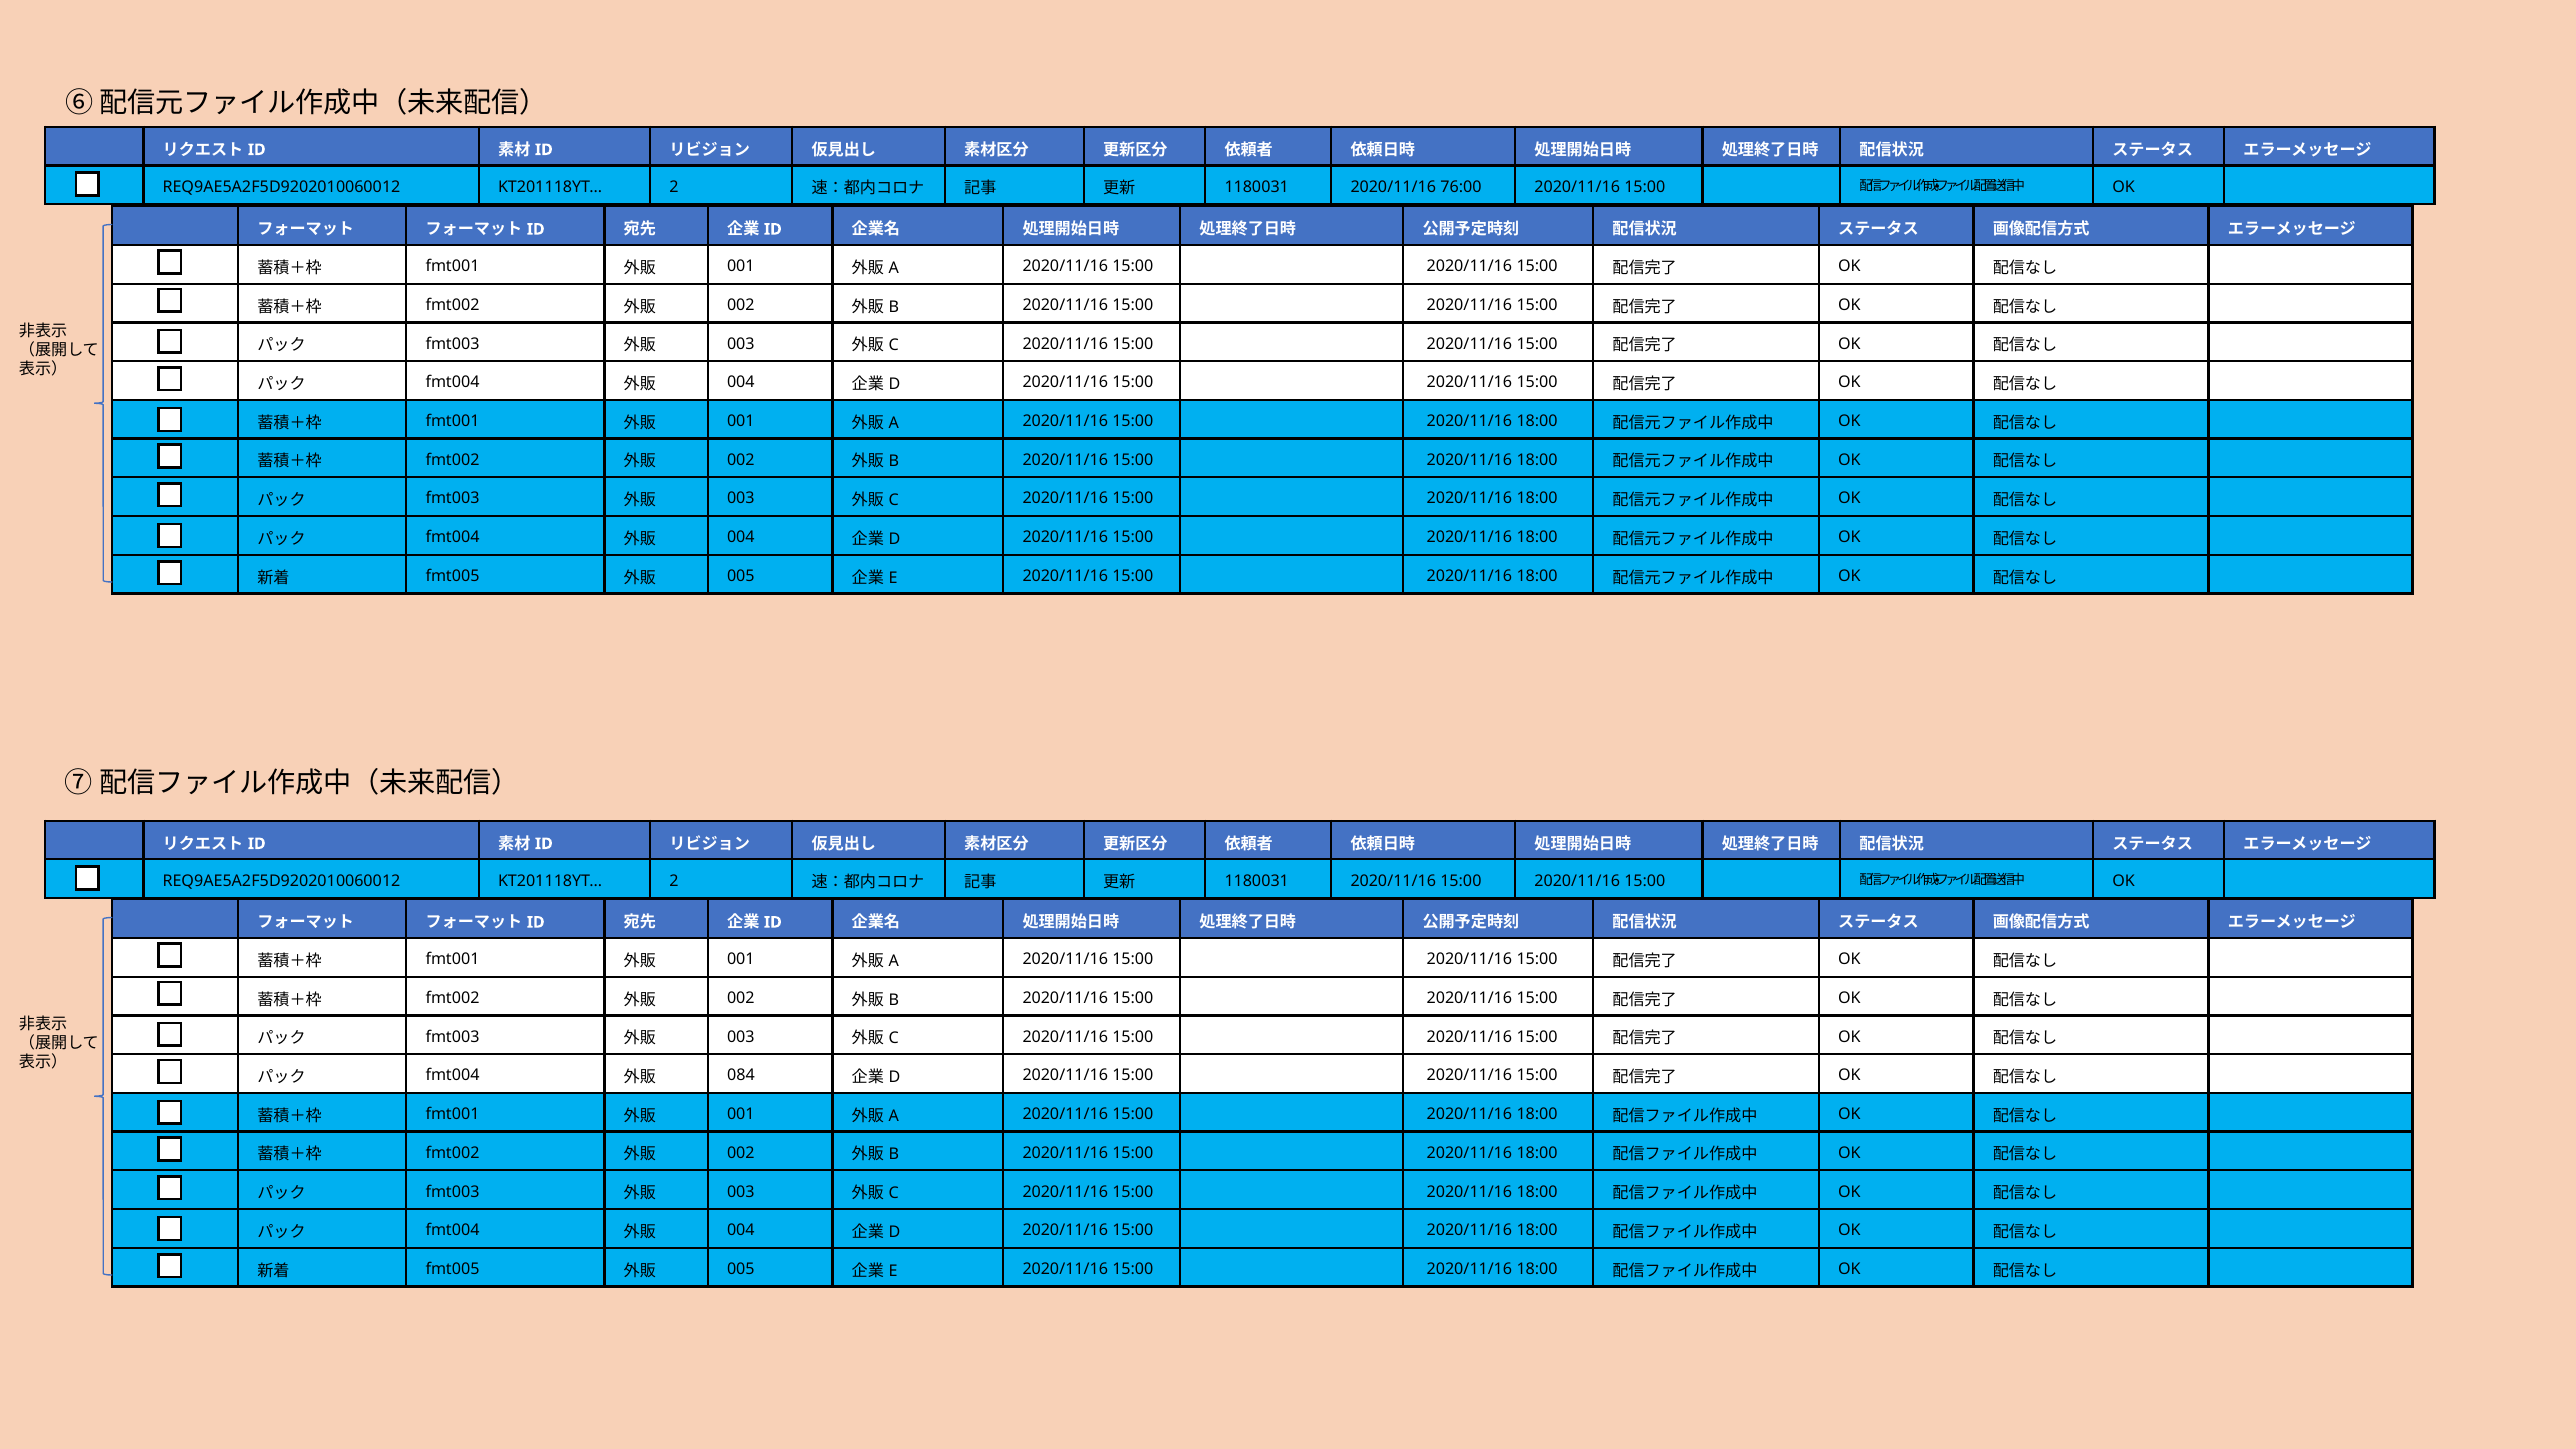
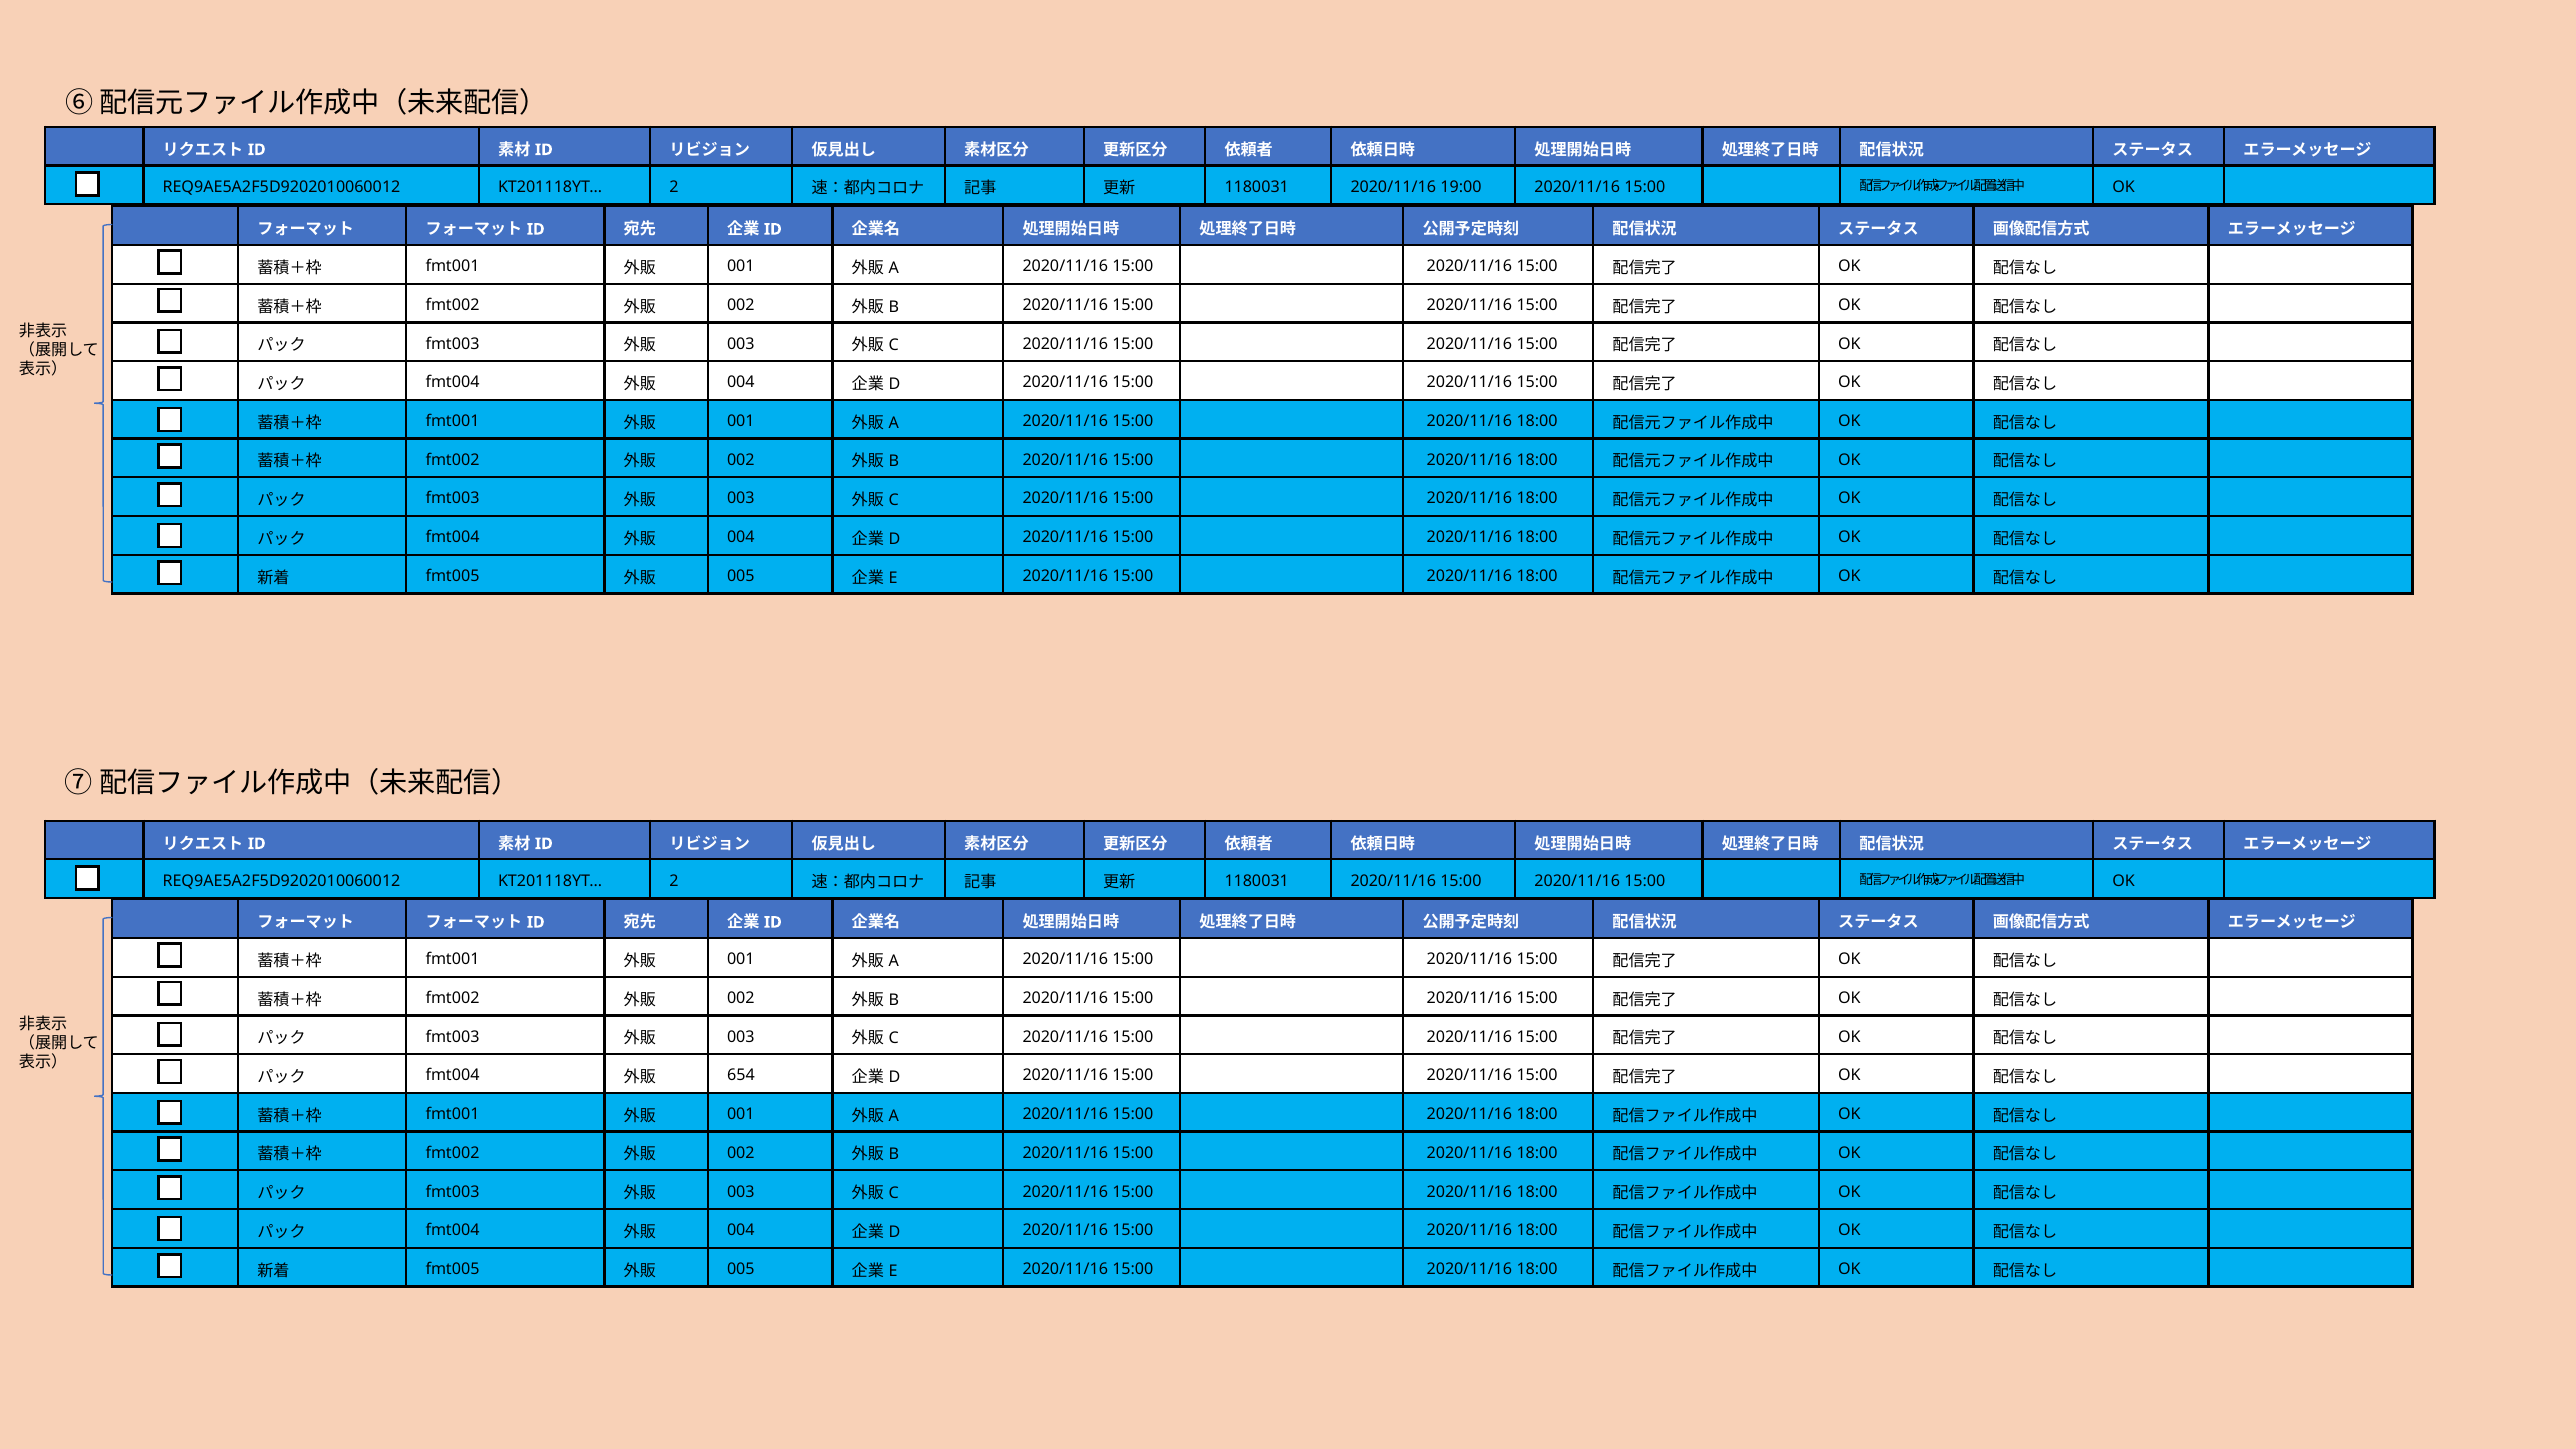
76:00: 76:00 -> 19:00 (1461, 187)
084: 084 -> 654 (741, 1076)
